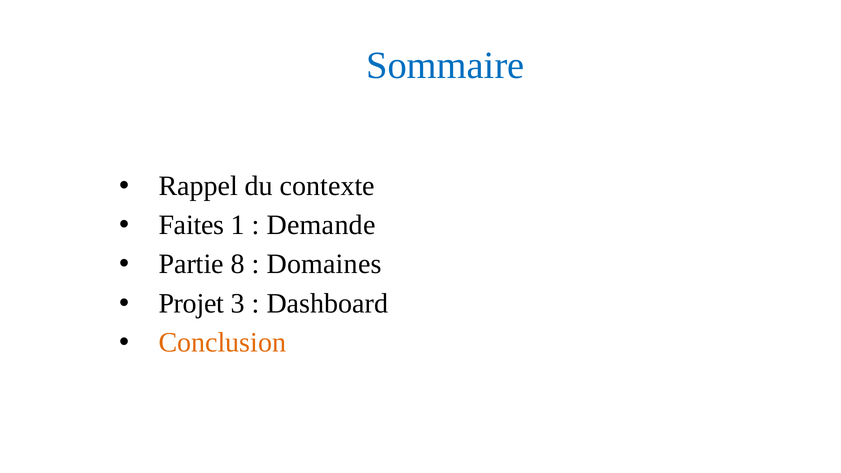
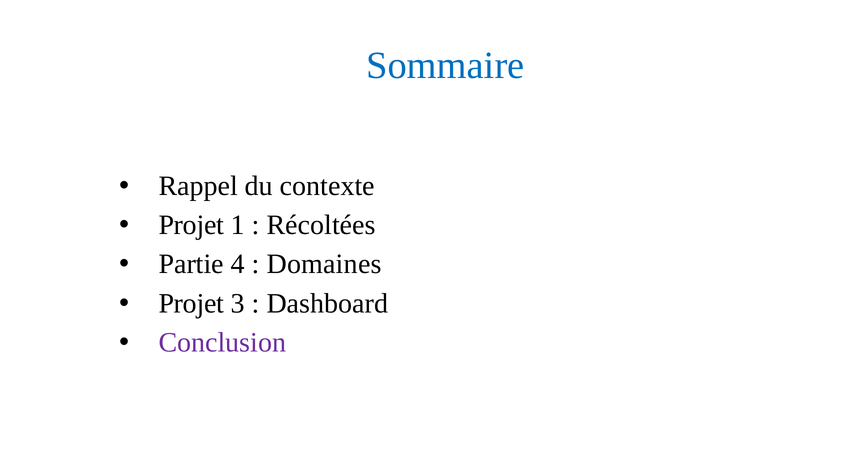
Faites: Faites -> Projet (191, 225)
Demande: Demande -> Récoltées (321, 225)
8: 8 -> 4 (238, 264)
Conclusion colour: orange -> purple (222, 342)
